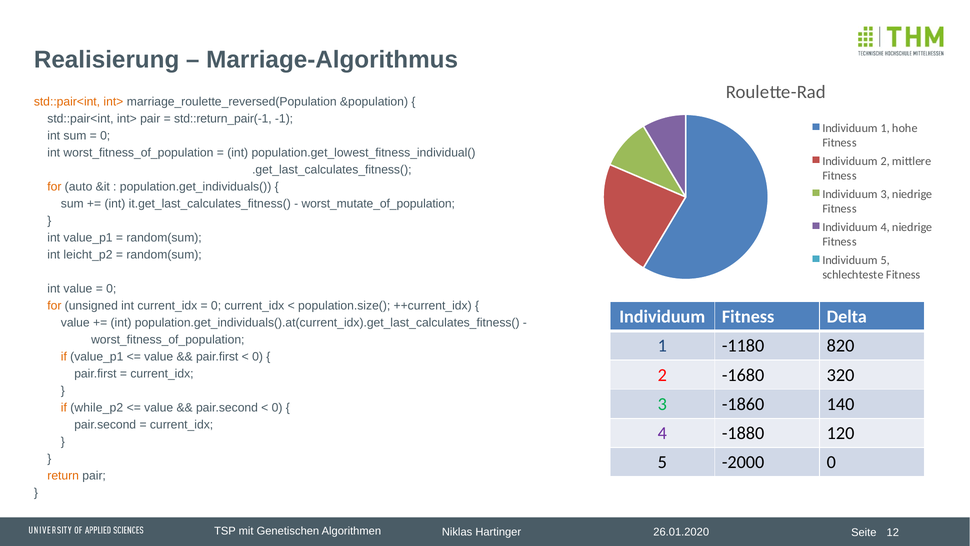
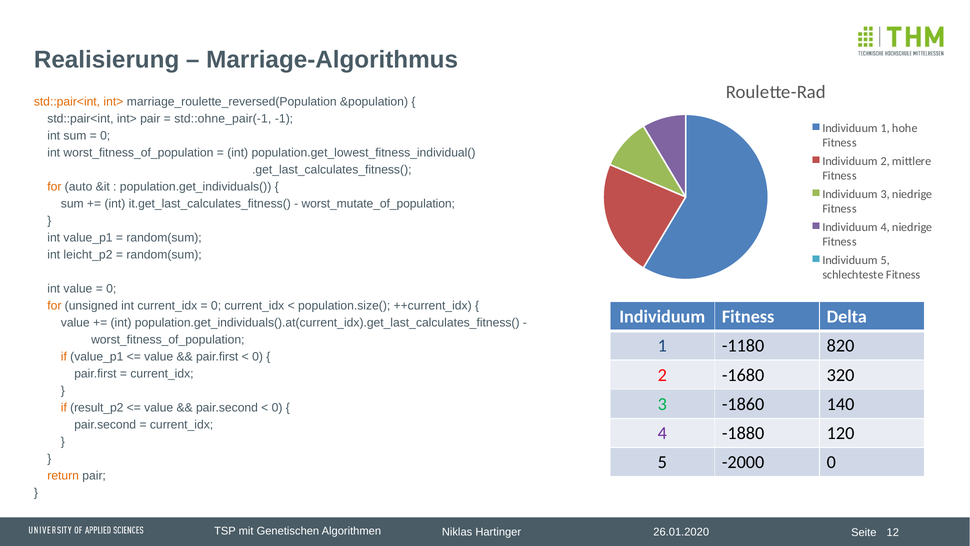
std::return_pair(-1: std::return_pair(-1 -> std::ohne_pair(-1 (223, 119)
while_p2: while_p2 -> result_p2 (97, 407)
